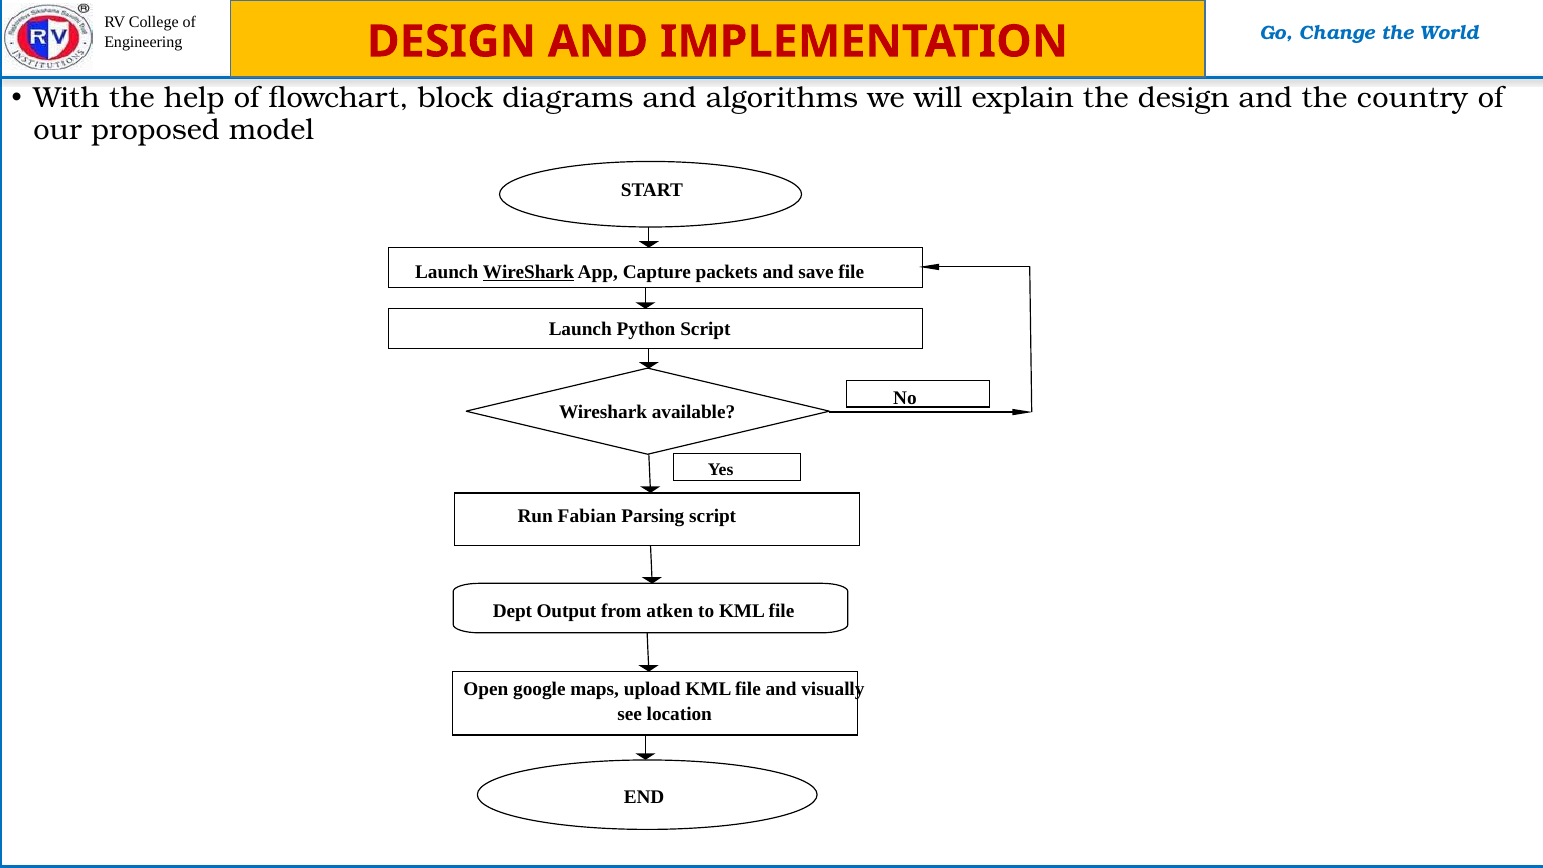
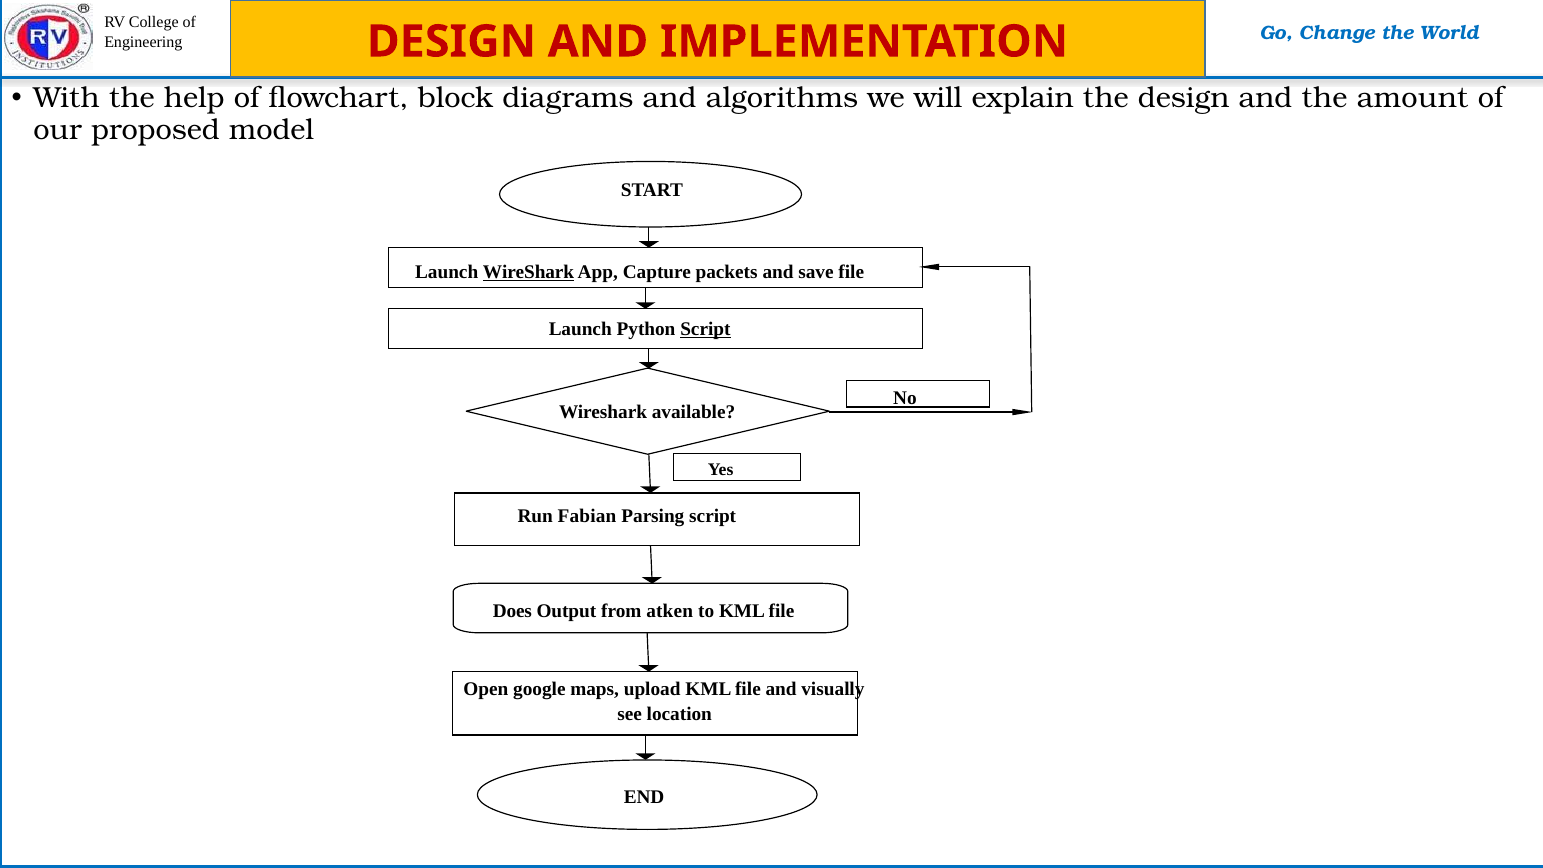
country: country -> amount (1412, 98)
Script underline: none -> present (705, 330)
Dept: Dept -> Does (512, 611)
